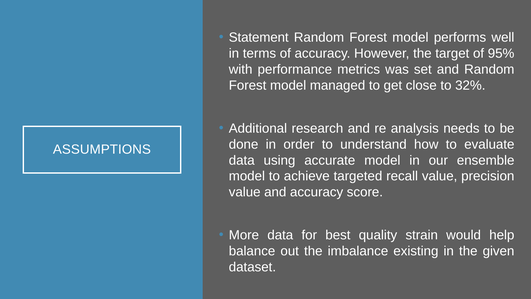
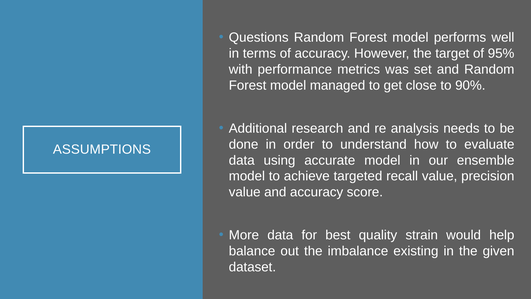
Statement: Statement -> Questions (259, 38)
32%: 32% -> 90% (470, 85)
